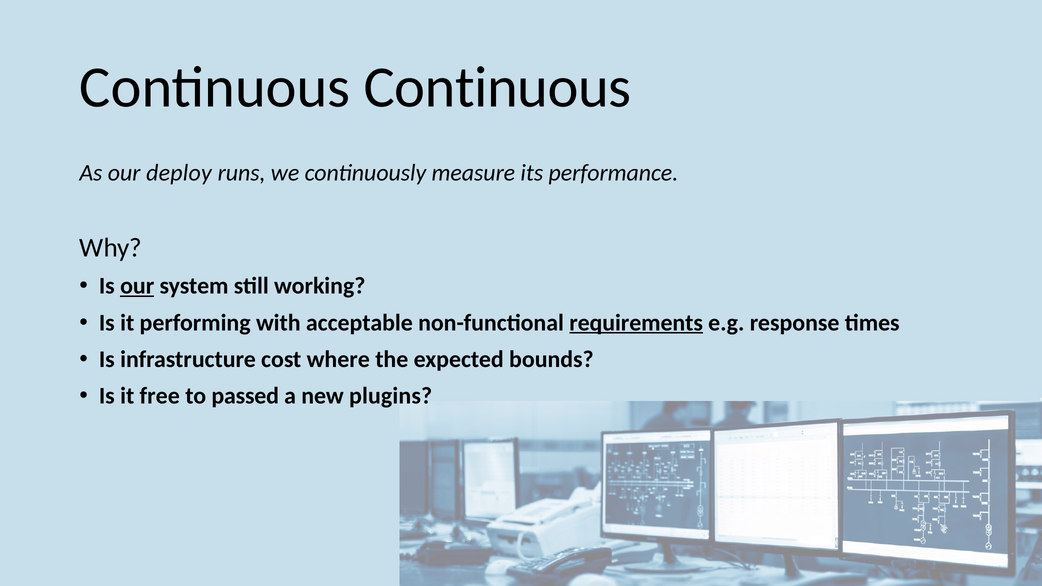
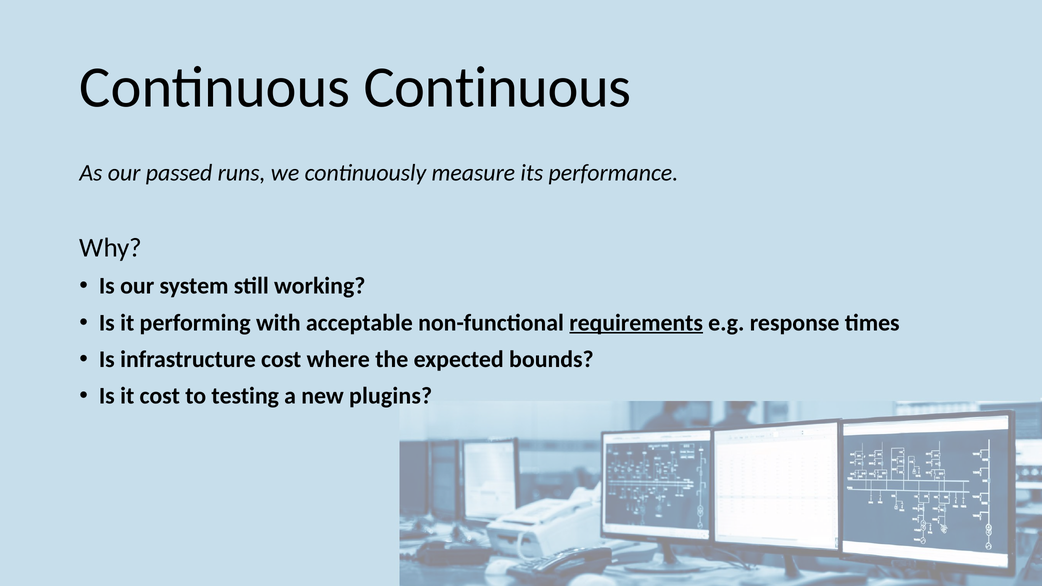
deploy: deploy -> passed (179, 173)
our underline: present -> none (137, 286)
it free: free -> cost (160, 396)
passed: passed -> testing (245, 396)
